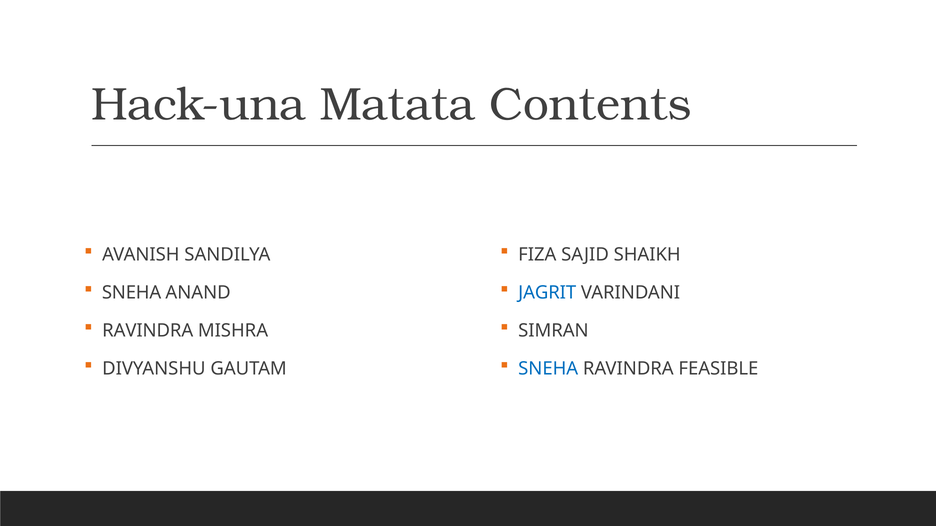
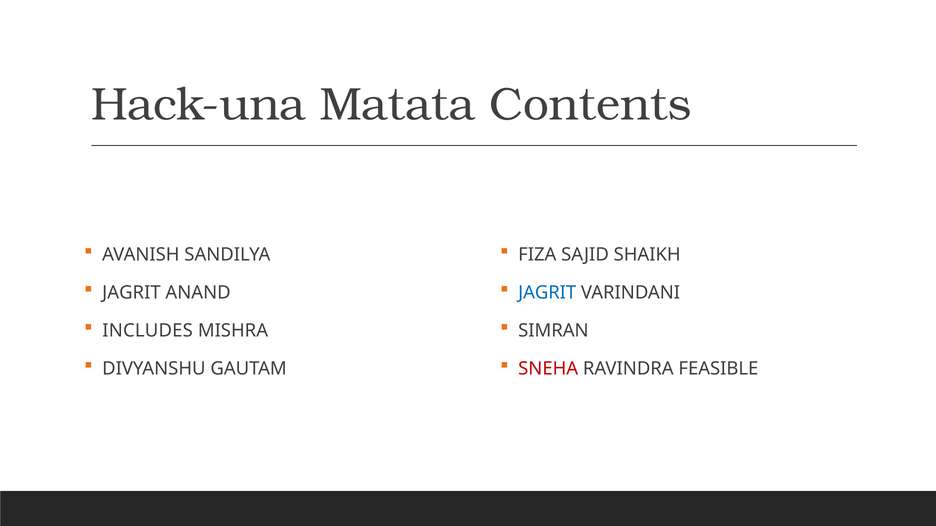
SNEHA: SNEHA -> JAGRIT (131, 293)
RAVINDRA: RAVINDRA -> INCLUDES (148, 331)
SNEHA colour: blue -> red (548, 369)
